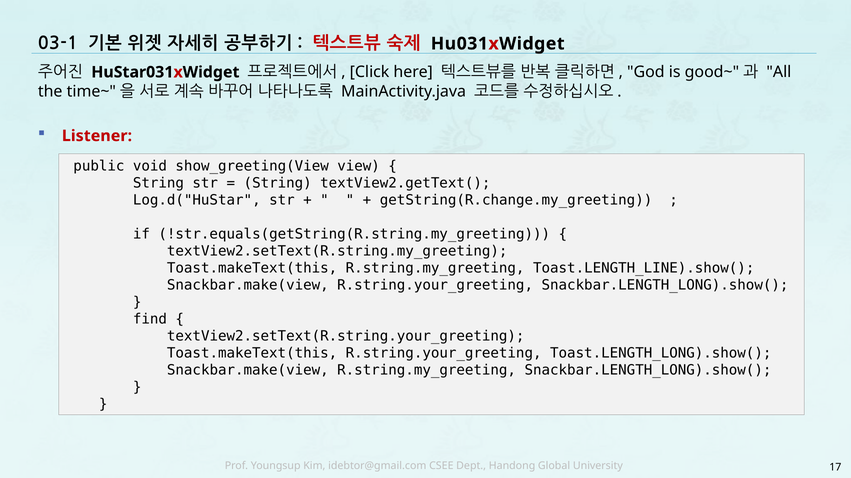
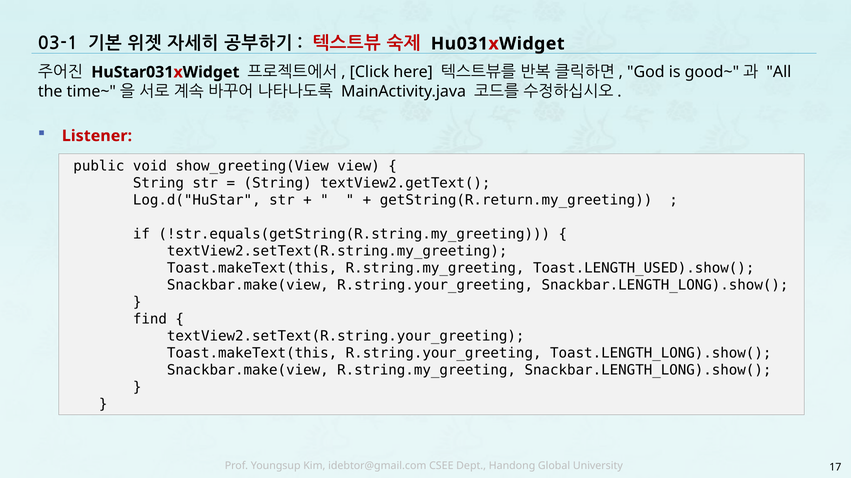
getString(R.change.my_greeting: getString(R.change.my_greeting -> getString(R.return.my_greeting (516, 201)
Toast.LENGTH_LINE).show(: Toast.LENGTH_LINE).show( -> Toast.LENGTH_USED).show( (644, 269)
